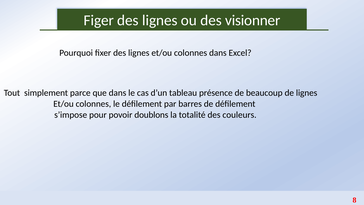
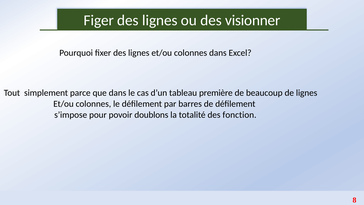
présence: présence -> première (216, 93)
couleurs: couleurs -> fonction (239, 115)
